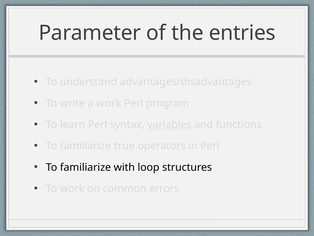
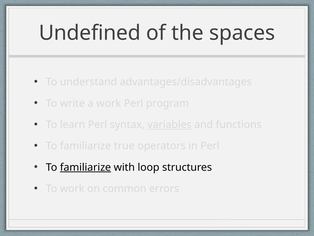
Parameter: Parameter -> Undefined (90, 33)
entries: entries -> spaces (242, 33)
familiarize underline: none -> present (85, 167)
